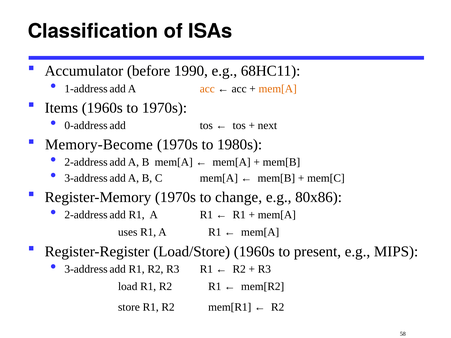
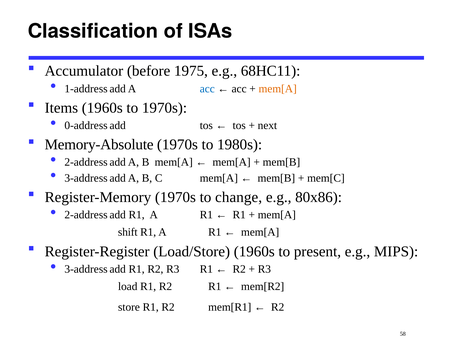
1990: 1990 -> 1975 (191, 71)
acc colour: orange -> blue (207, 89)
Memory-Become: Memory-Become -> Memory-Absolute (99, 145)
uses: uses -> shift (128, 232)
